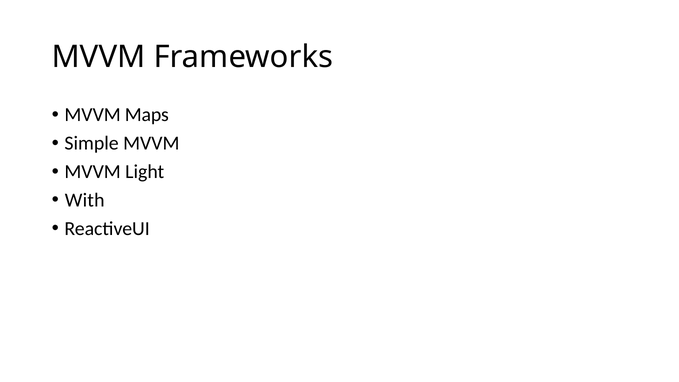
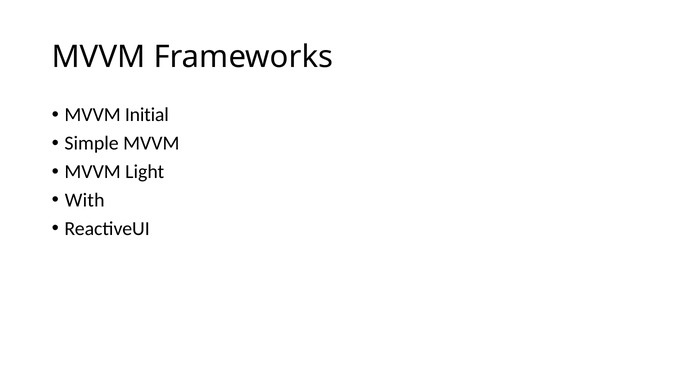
Maps: Maps -> Initial (147, 115)
